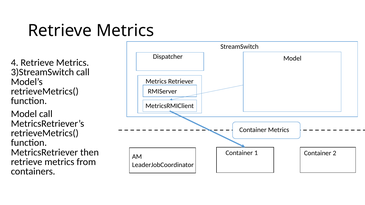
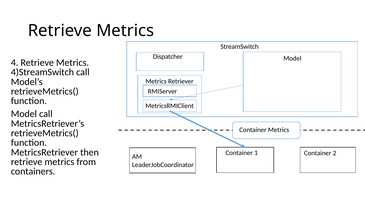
3)StreamSwitch: 3)StreamSwitch -> 4)StreamSwitch (42, 72)
